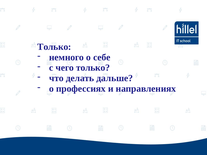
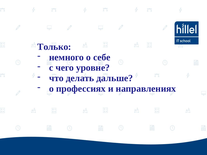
чего только: только -> уровне (93, 68)
